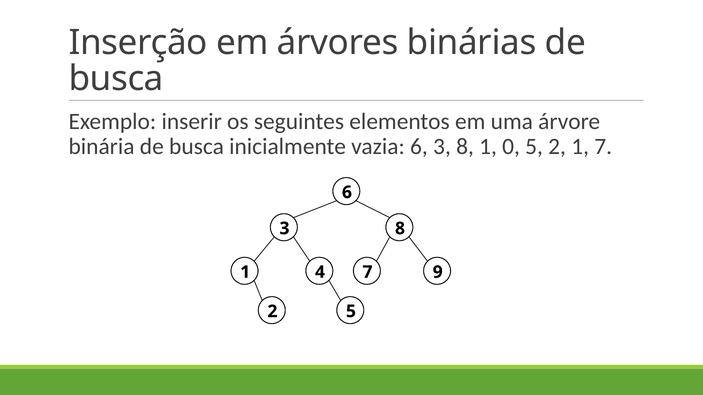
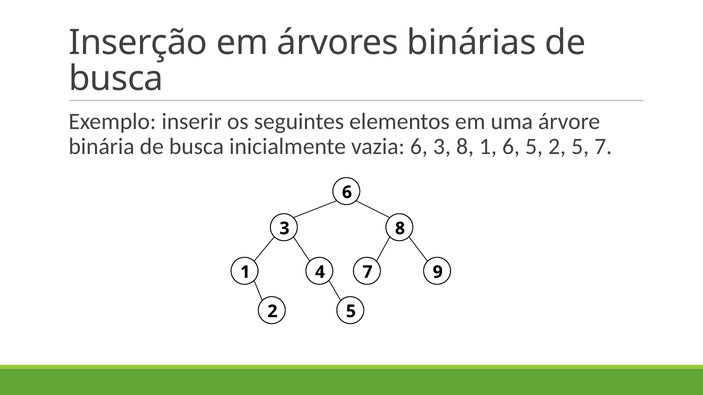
1 0: 0 -> 6 (511, 147)
2 1: 1 -> 5 (580, 147)
